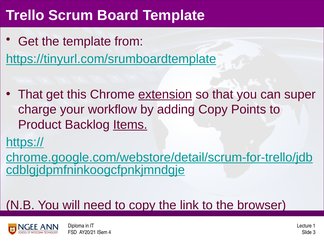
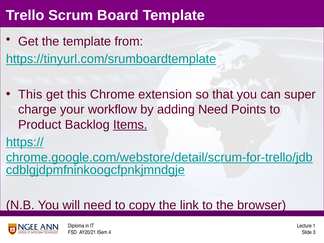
That: That -> This (30, 94)
extension underline: present -> none (165, 94)
adding Copy: Copy -> Need (213, 109)
